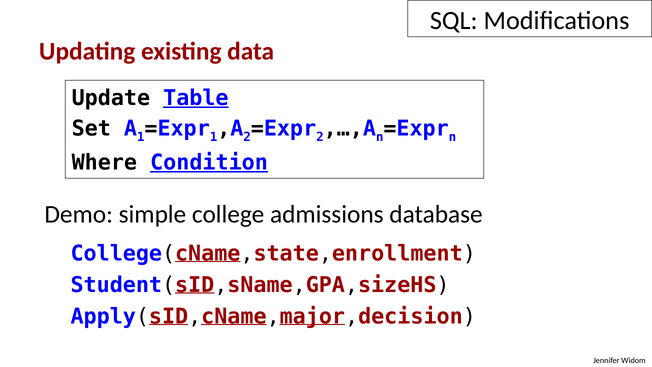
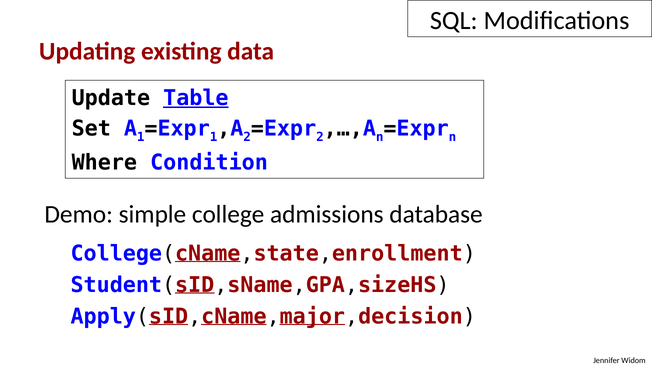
Condition underline: present -> none (209, 162)
